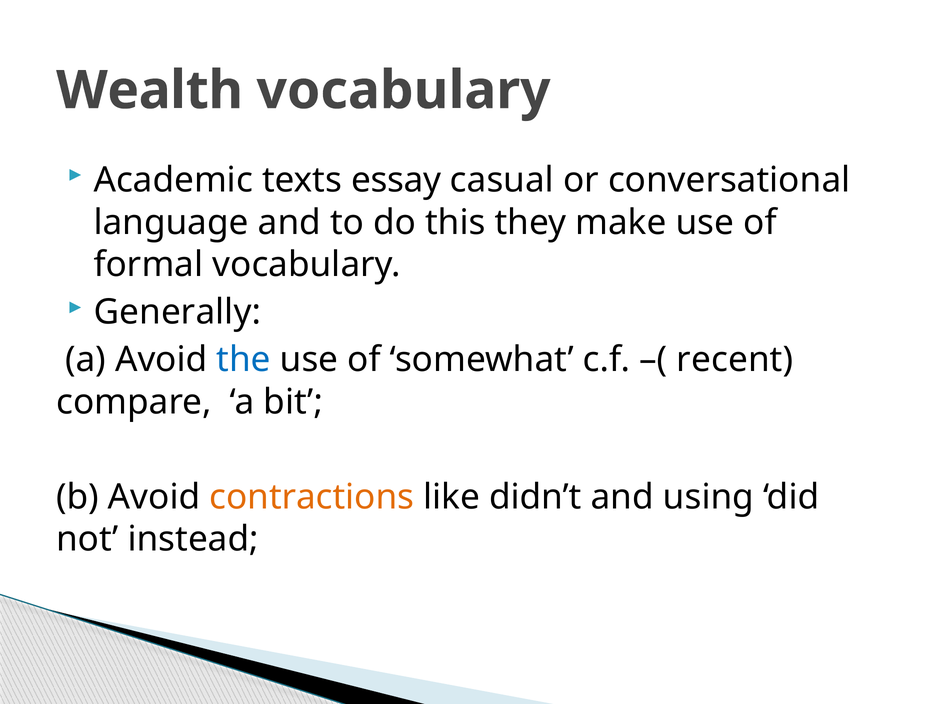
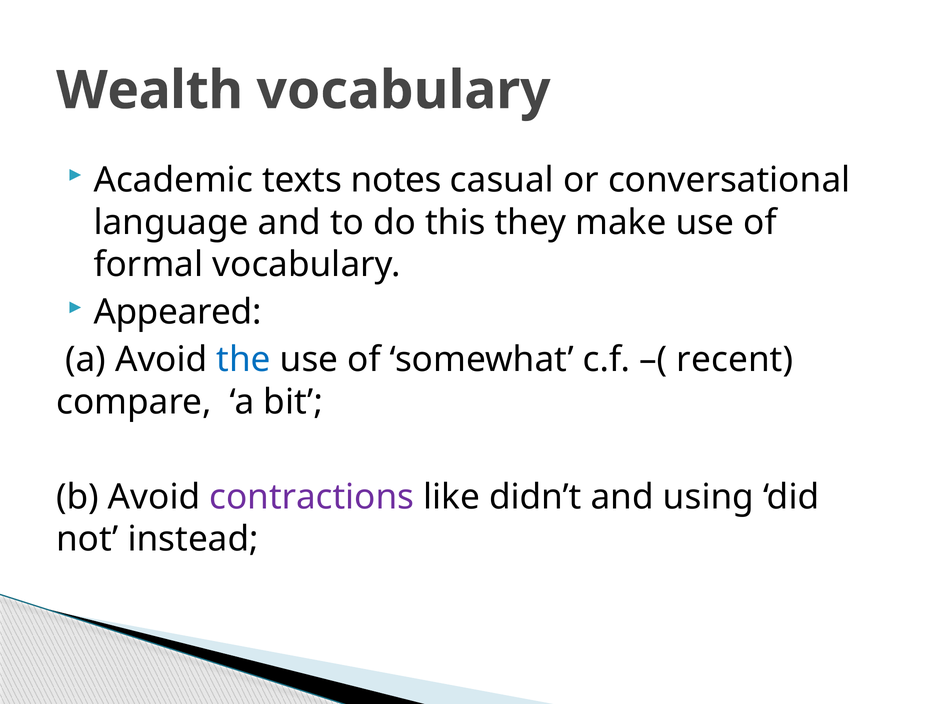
essay: essay -> notes (396, 180)
Generally: Generally -> Appeared (178, 312)
contractions colour: orange -> purple (312, 497)
